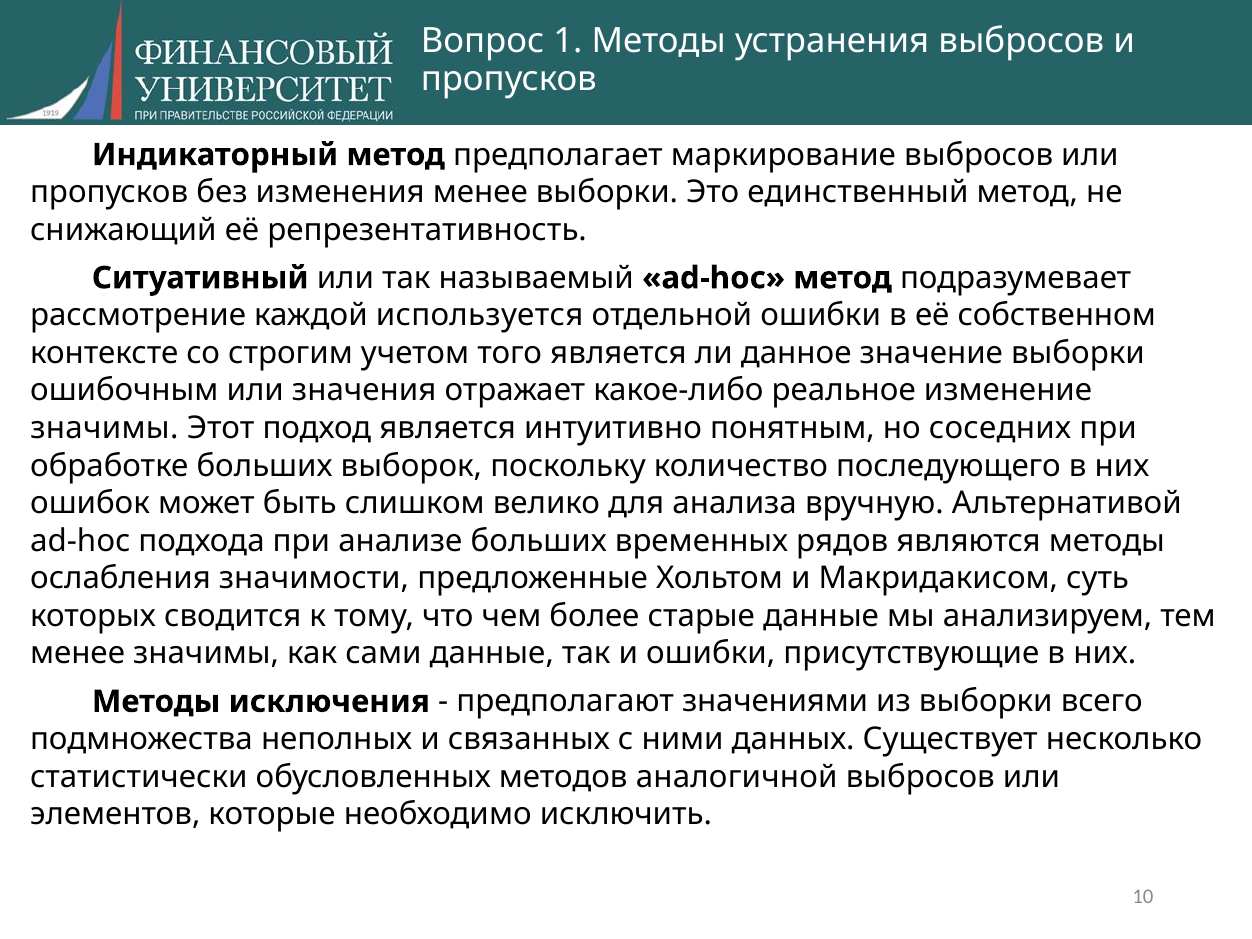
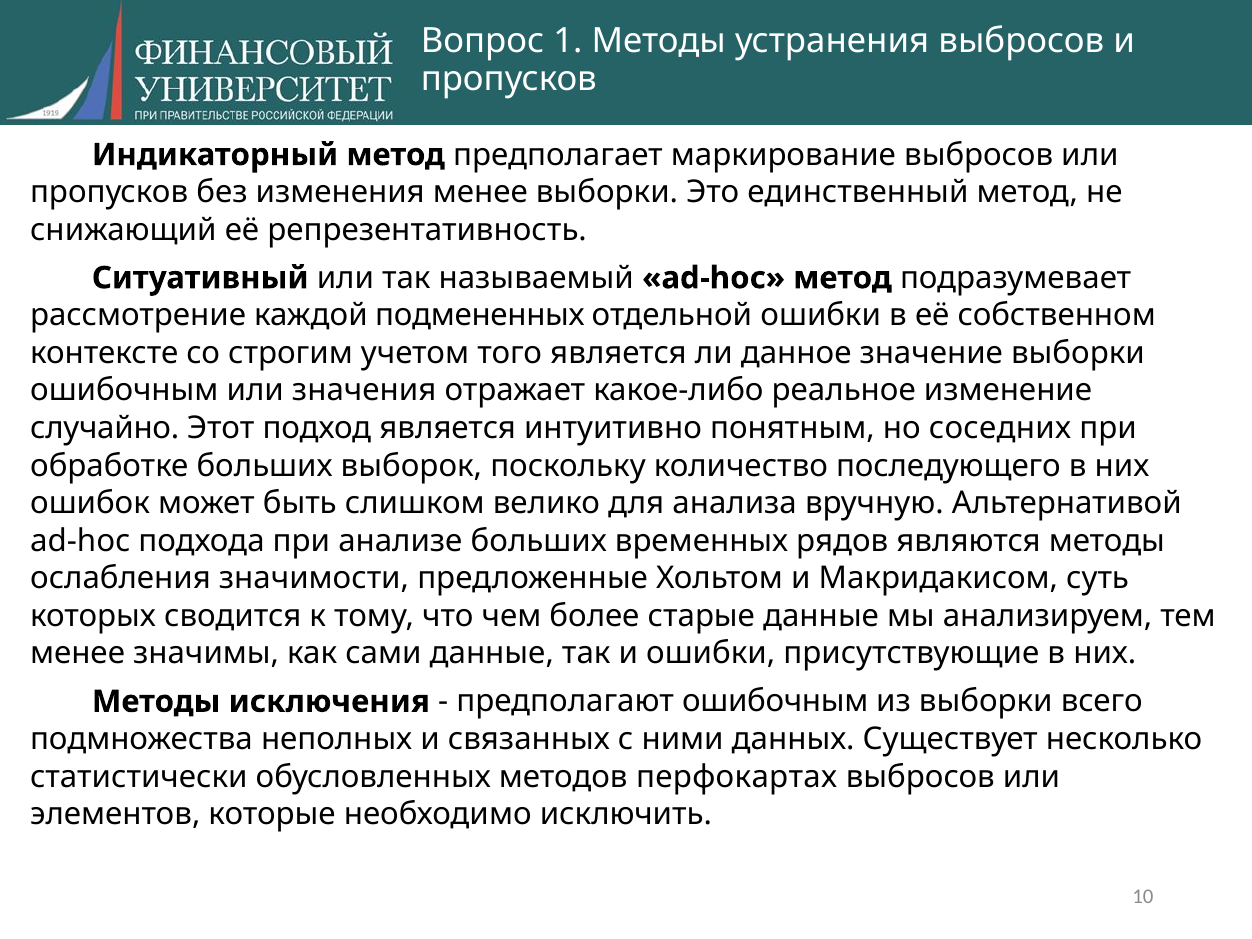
используется: используется -> подмененных (480, 316)
значимы: значимы -> случайно (105, 428)
предполагают значениями: значениями -> ошибочным (775, 702)
аналогичной: аналогичной -> перфокартах (737, 777)
